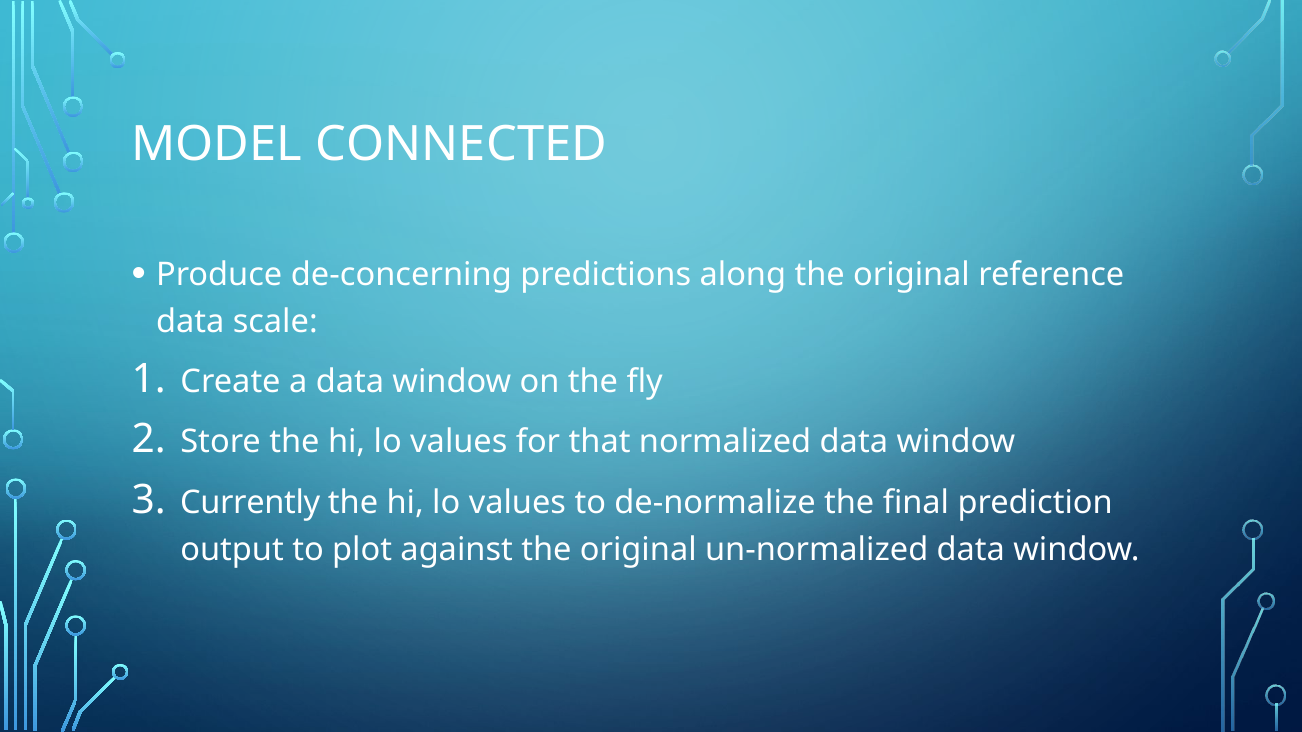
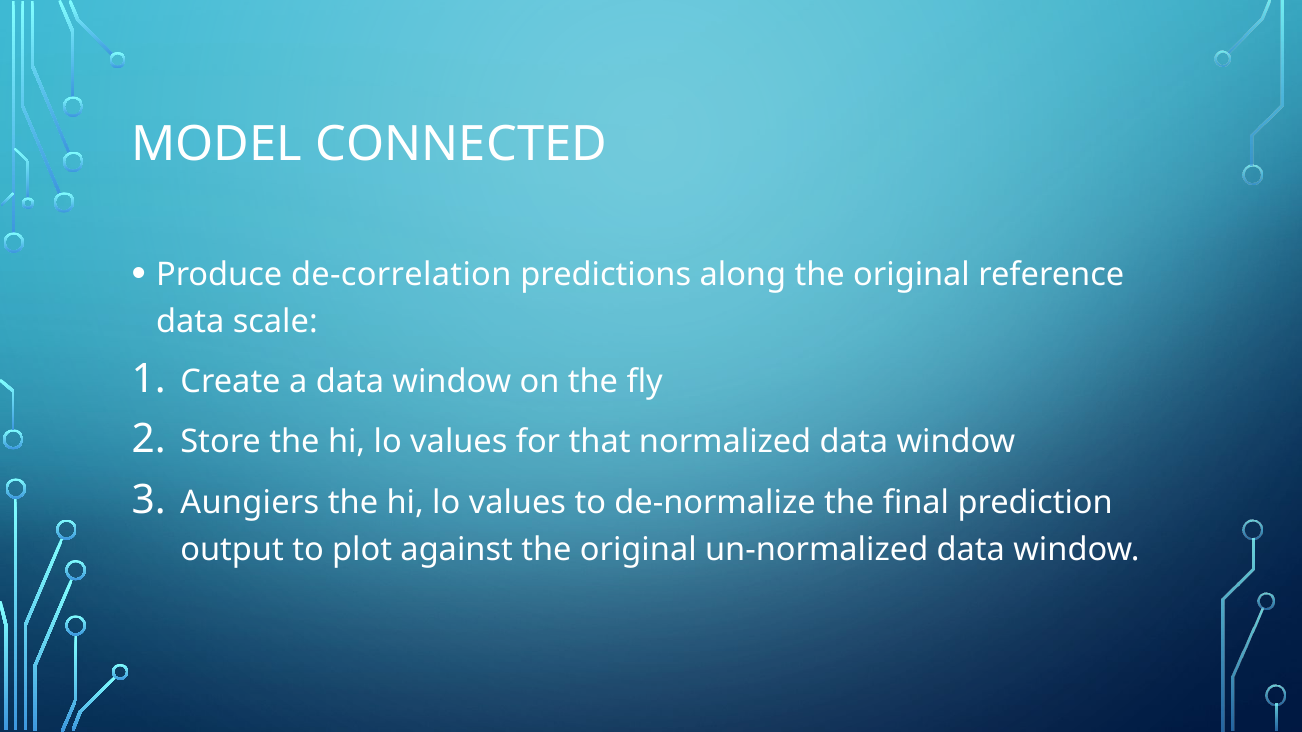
de-concerning: de-concerning -> de-correlation (401, 275)
Currently: Currently -> Aungiers (250, 503)
